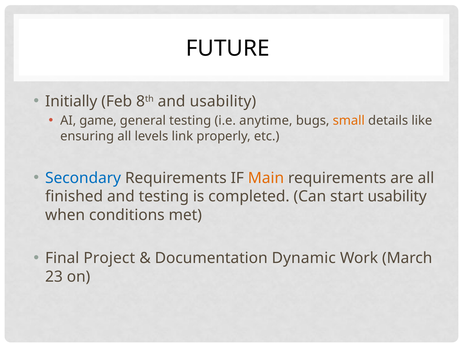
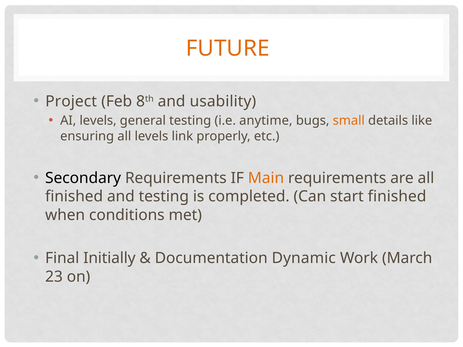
FUTURE colour: black -> orange (228, 49)
Initially: Initially -> Project (71, 101)
AI game: game -> levels (98, 121)
Secondary colour: blue -> black (83, 178)
start usability: usability -> finished (397, 197)
Project: Project -> Initially (109, 258)
